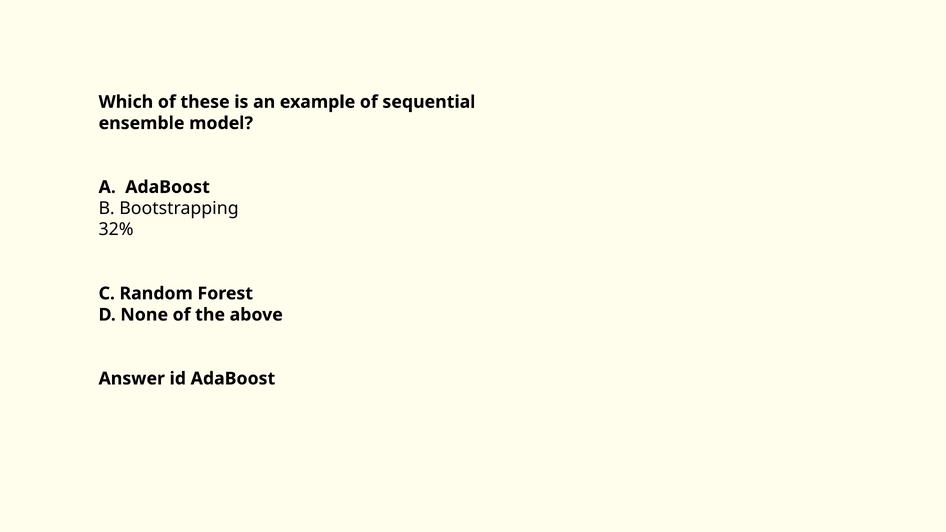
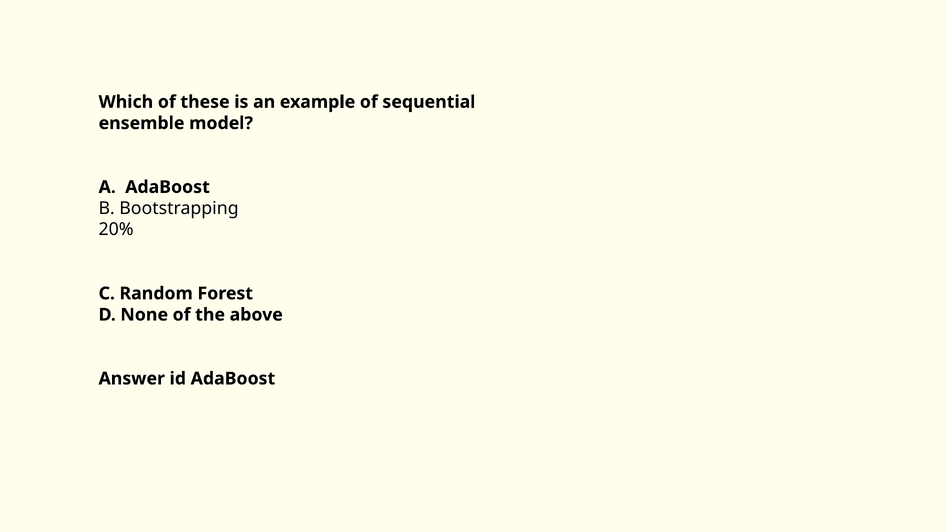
32%: 32% -> 20% (116, 230)
